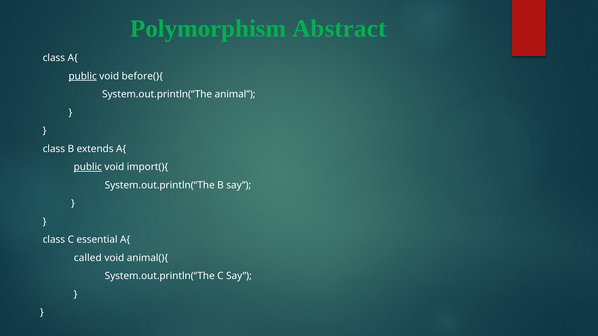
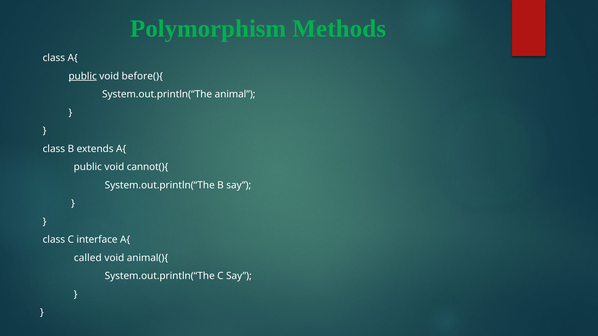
Abstract: Abstract -> Methods (339, 29)
public underline: present -> none (88, 167)
import(){: import(){ -> cannot(){ (148, 167)
essential: essential -> interface (97, 240)
